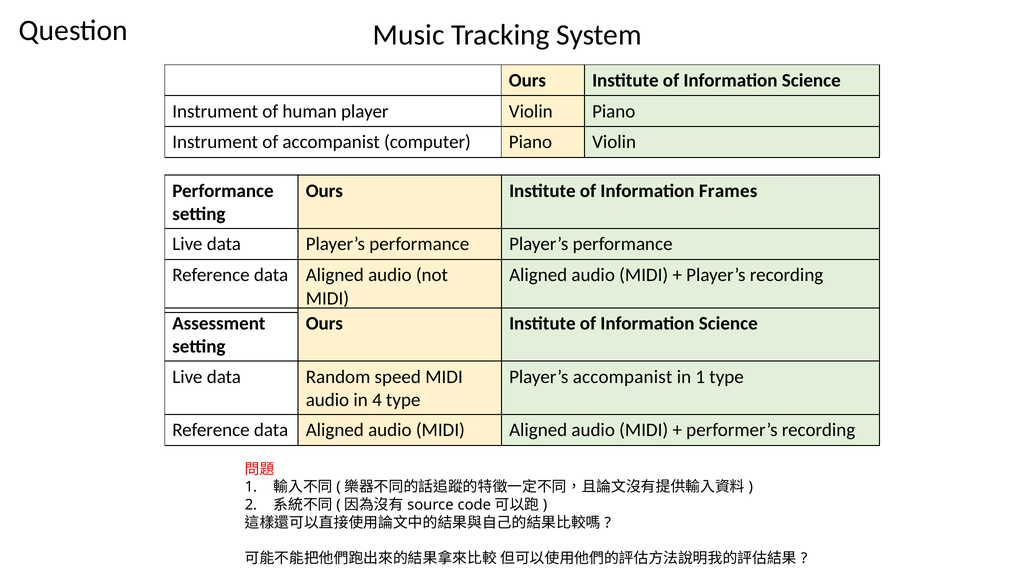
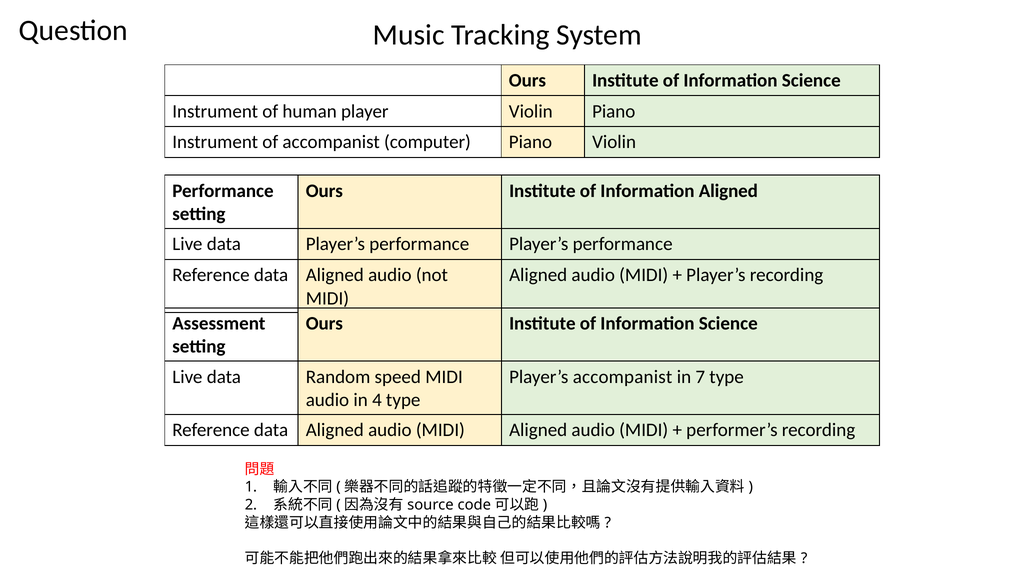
Information Frames: Frames -> Aligned (728, 191)
in 1: 1 -> 7 (700, 377)
